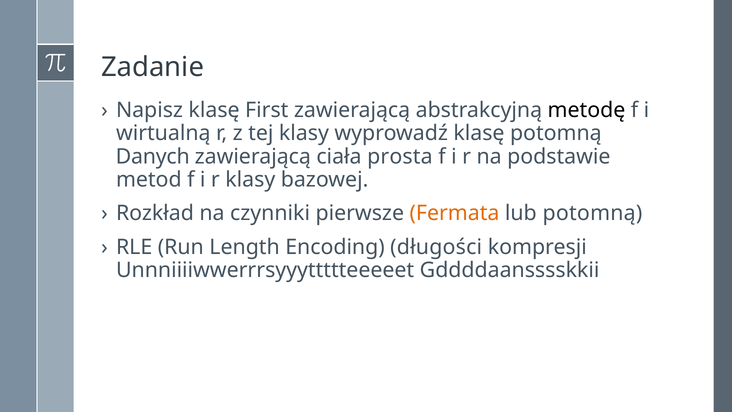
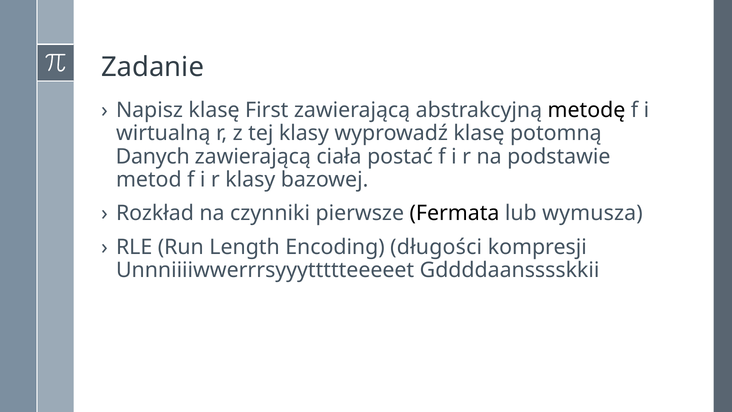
prosta: prosta -> postać (400, 156)
Fermata colour: orange -> black (454, 213)
lub potomną: potomną -> wymusza (592, 213)
